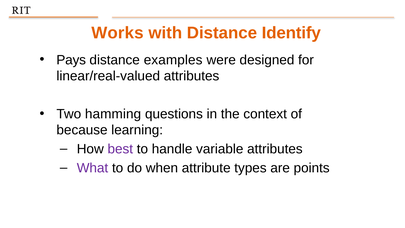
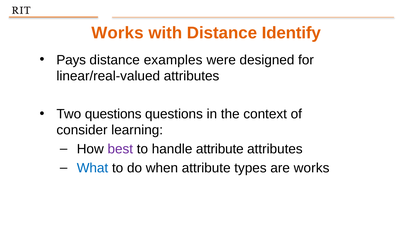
Two hamming: hamming -> questions (113, 114)
because: because -> consider (82, 130)
handle variable: variable -> attribute (220, 149)
What colour: purple -> blue (92, 168)
are points: points -> works (312, 168)
